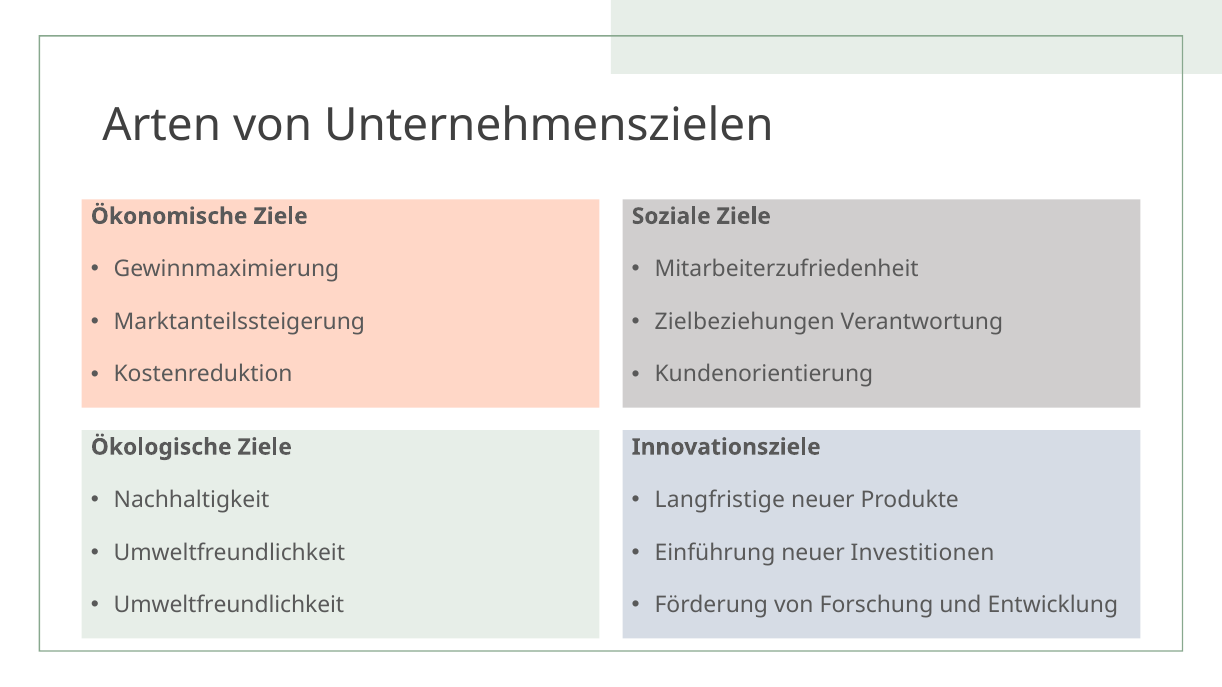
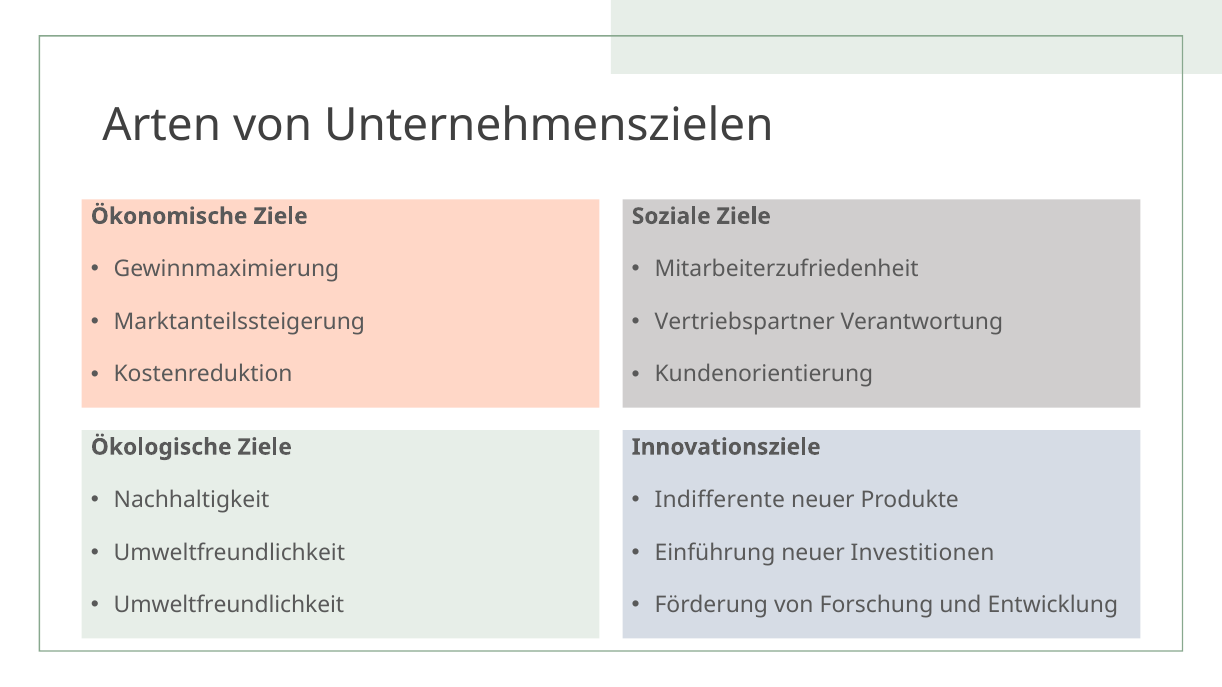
Zielbeziehungen: Zielbeziehungen -> Vertriebspartner (745, 322)
Langfristige: Langfristige -> Indifferente (720, 500)
